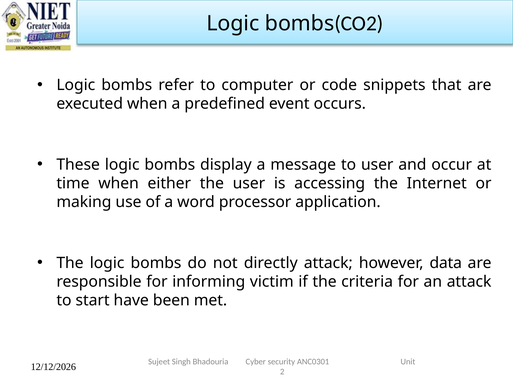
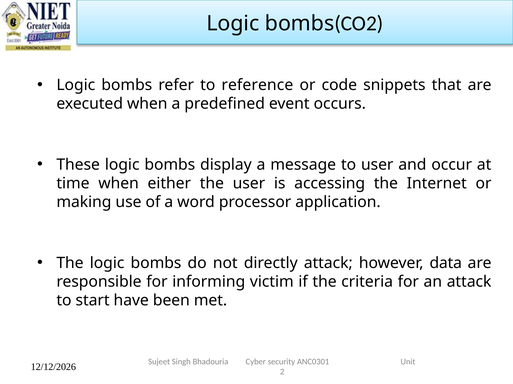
computer: computer -> reference (257, 85)
